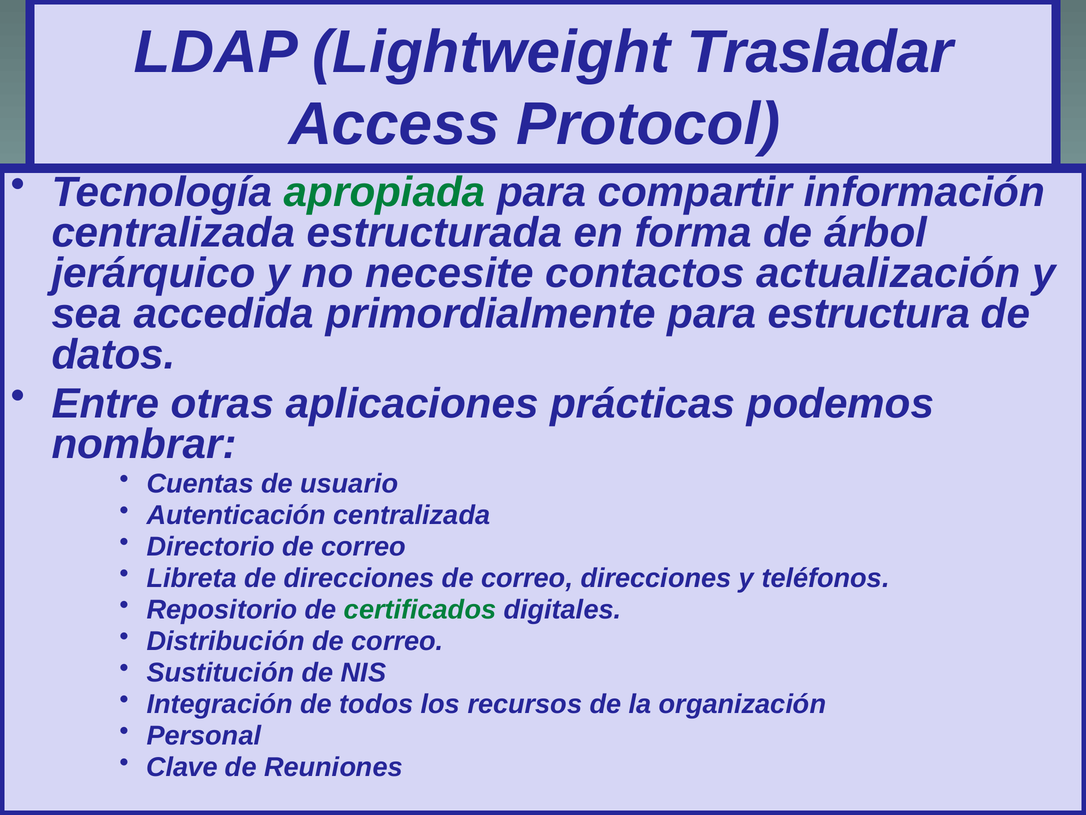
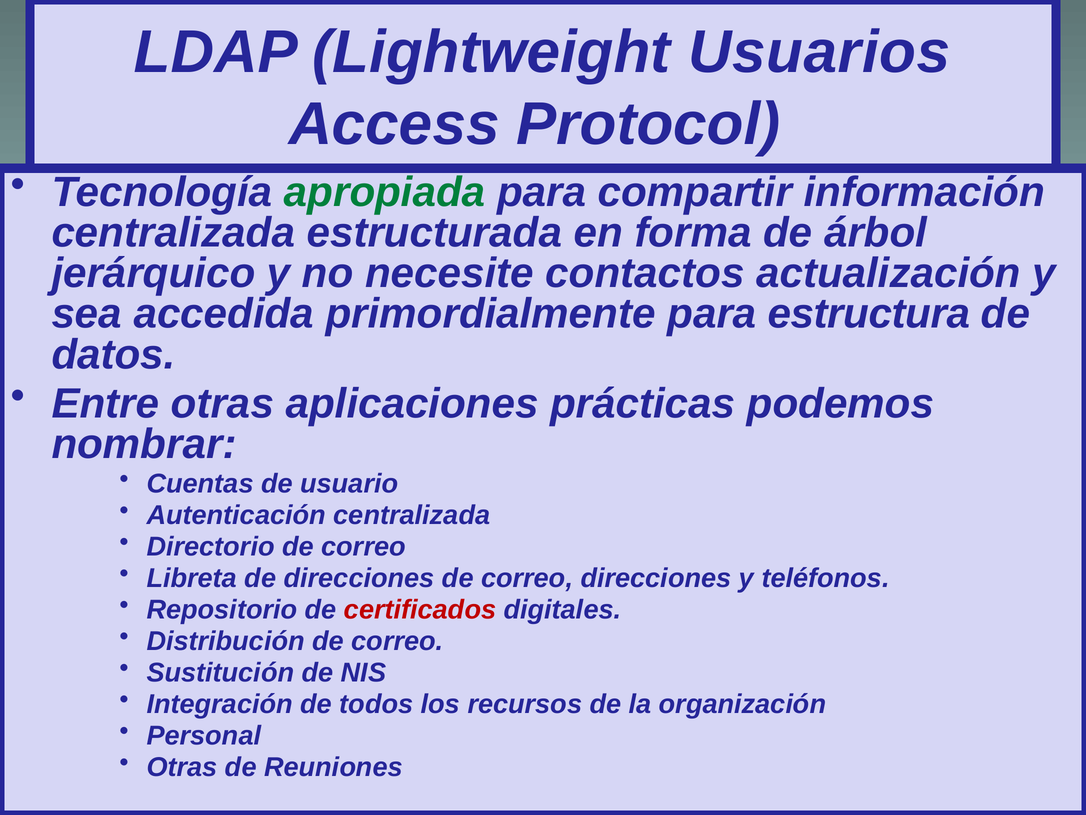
Trasladar: Trasladar -> Usuarios (819, 52)
certificados colour: green -> red (420, 609)
Clave: Clave -> Otras (182, 767)
